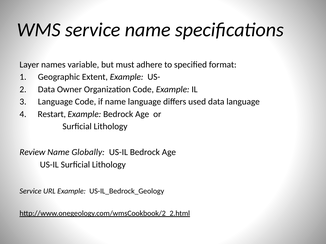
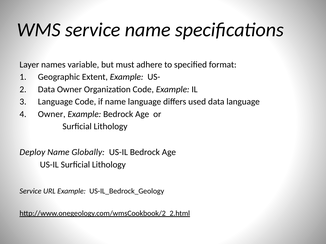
Restart: Restart -> Owner (52, 114)
Review: Review -> Deploy (32, 153)
